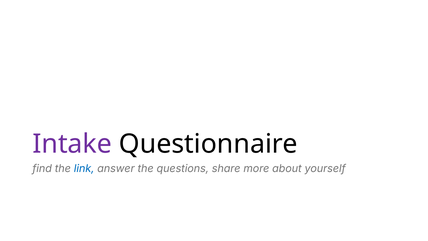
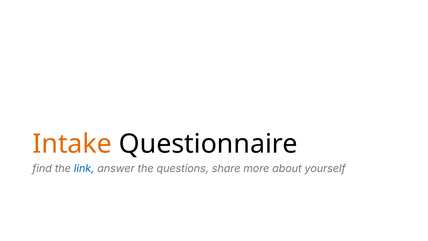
Intake colour: purple -> orange (72, 144)
